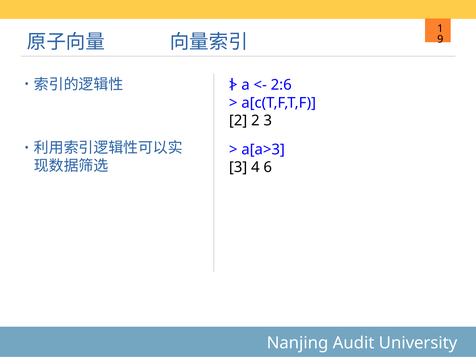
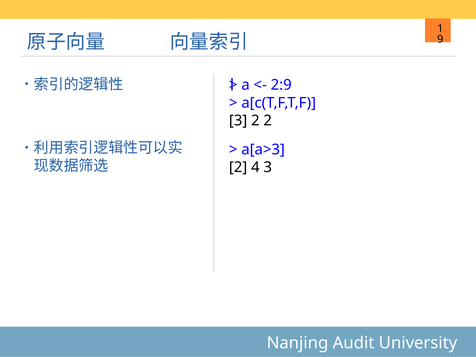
2:6: 2:6 -> 2:9 (281, 85)
2: 2 -> 3 (238, 121)
2 3: 3 -> 2 (268, 121)
3: 3 -> 2 (238, 167)
4 6: 6 -> 3 (268, 167)
